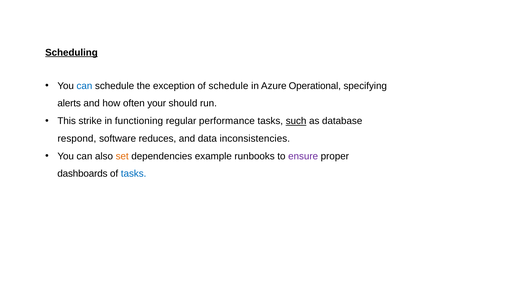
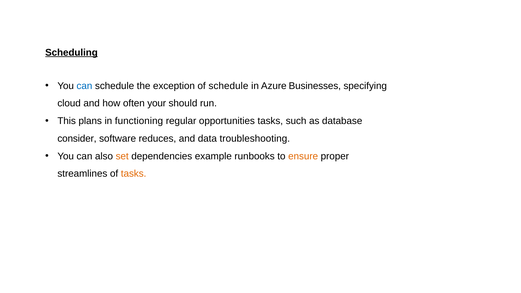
Operational: Operational -> Businesses (315, 86)
alerts: alerts -> cloud (69, 103)
strike: strike -> plans (90, 121)
performance: performance -> opportunities (227, 121)
such underline: present -> none (296, 121)
respond: respond -> consider (77, 139)
inconsistencies: inconsistencies -> troubleshooting (255, 139)
ensure colour: purple -> orange (303, 156)
dashboards: dashboards -> streamlines (82, 174)
tasks colour: blue -> orange (134, 174)
